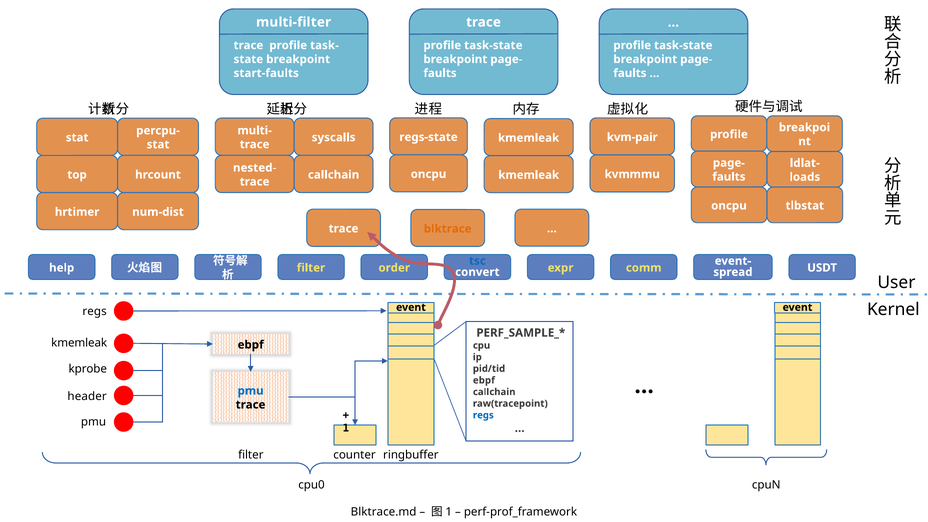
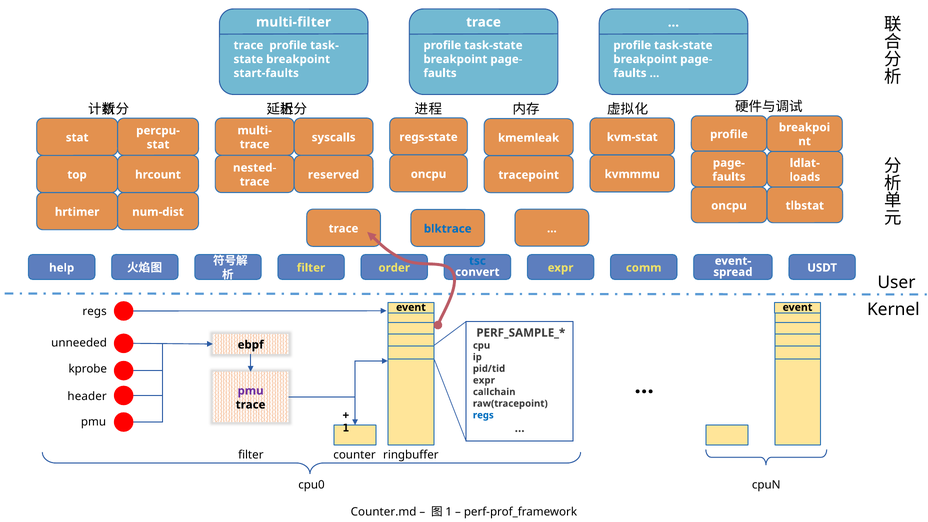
kvm-pair: kvm-pair -> kvm-stat (632, 137)
callchain: callchain -> reserved (334, 175)
kmemleak: kmemleak -> tracepoint (529, 175)
blktrace colour: orange -> blue (448, 229)
kmemleak: kmemleak -> unneeded (79, 343)
ebpf: ebpf -> expr (484, 380)
pmu colour: blue -> purple (251, 391)
Blktrace.md: Blktrace.md -> Counter.md (384, 512)
